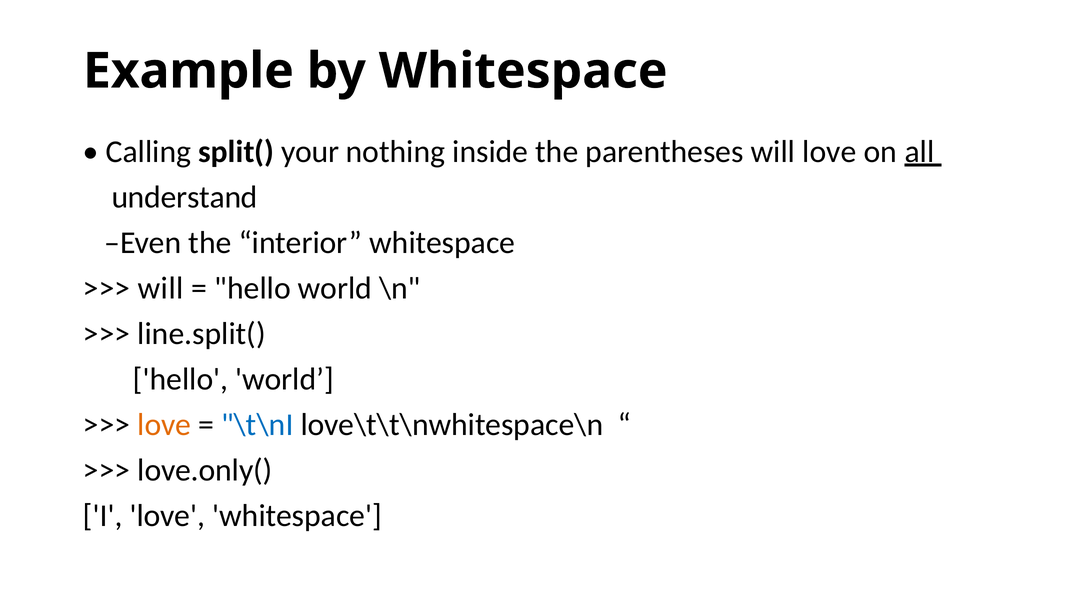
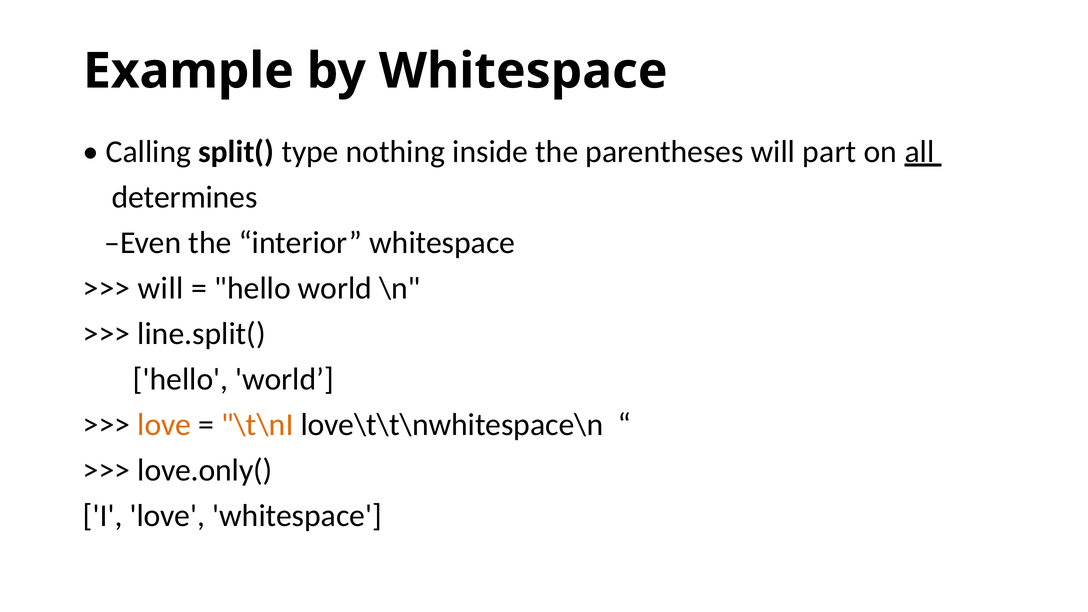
your: your -> type (310, 152)
will love: love -> part (829, 152)
understand: understand -> determines (185, 197)
\t\nI colour: blue -> orange (257, 425)
